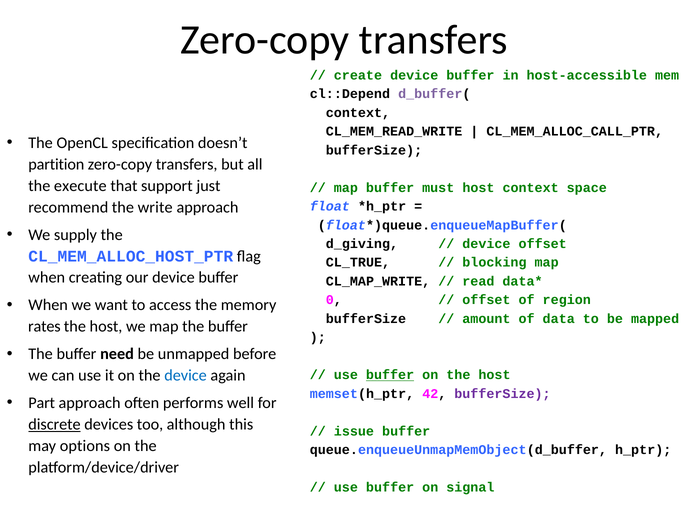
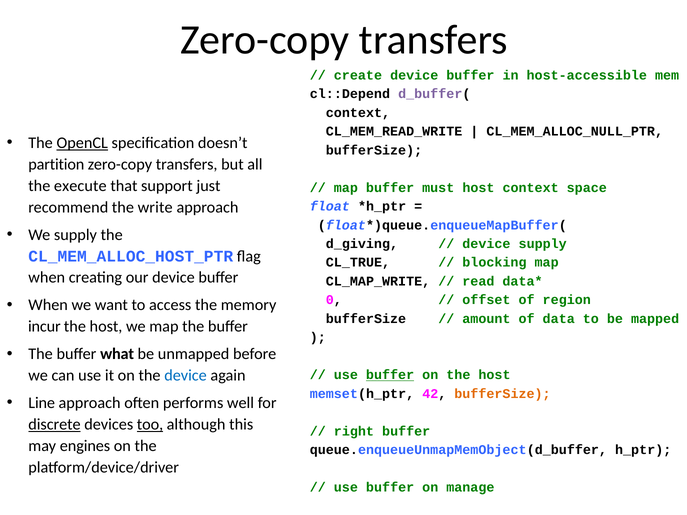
CL_MEM_ALLOC_CALL_PTR: CL_MEM_ALLOC_CALL_PTR -> CL_MEM_ALLOC_NULL_PTR (575, 132)
OpenCL underline: none -> present (82, 143)
device offset: offset -> supply (543, 244)
rates: rates -> incur (44, 327)
need: need -> what (117, 354)
bufferSize colour: purple -> orange (502, 394)
Part: Part -> Line (42, 403)
too underline: none -> present (150, 425)
issue: issue -> right (354, 431)
options: options -> engines (85, 446)
signal: signal -> manage (470, 488)
